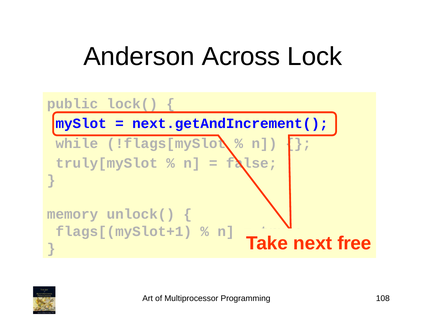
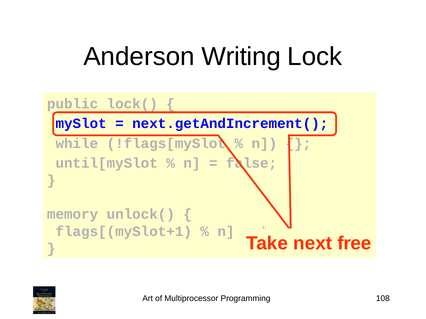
Across: Across -> Writing (241, 57)
truly[mySlot: truly[mySlot -> until[mySlot (107, 164)
